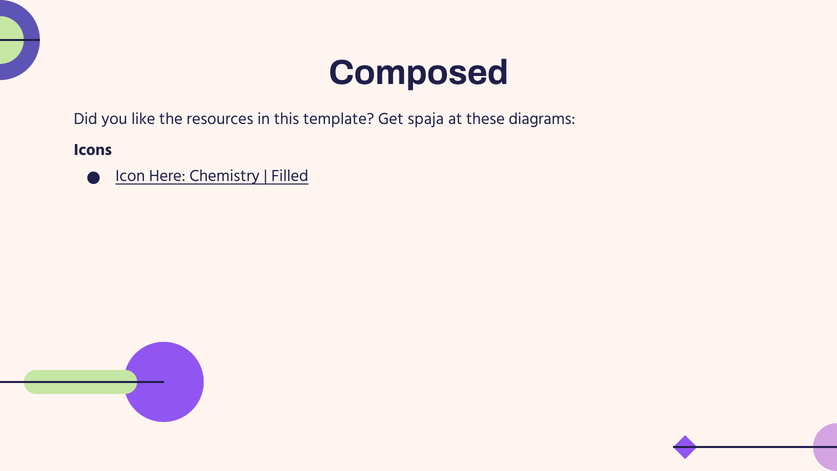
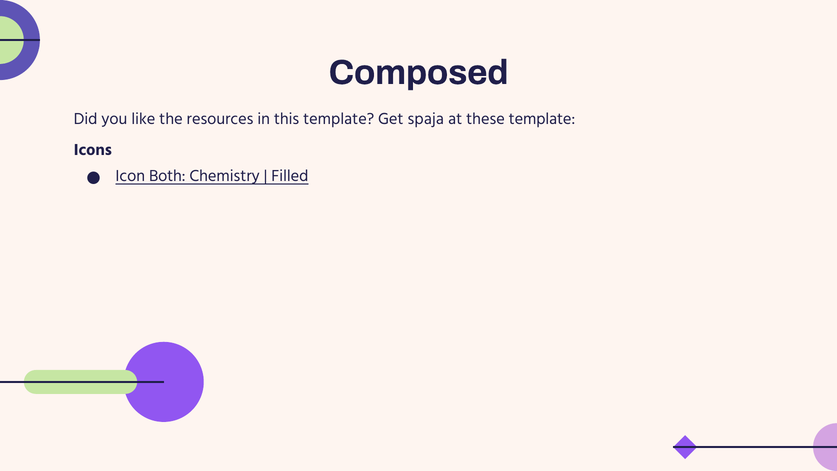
these diagrams: diagrams -> template (542, 119)
Here: Here -> Both (167, 176)
